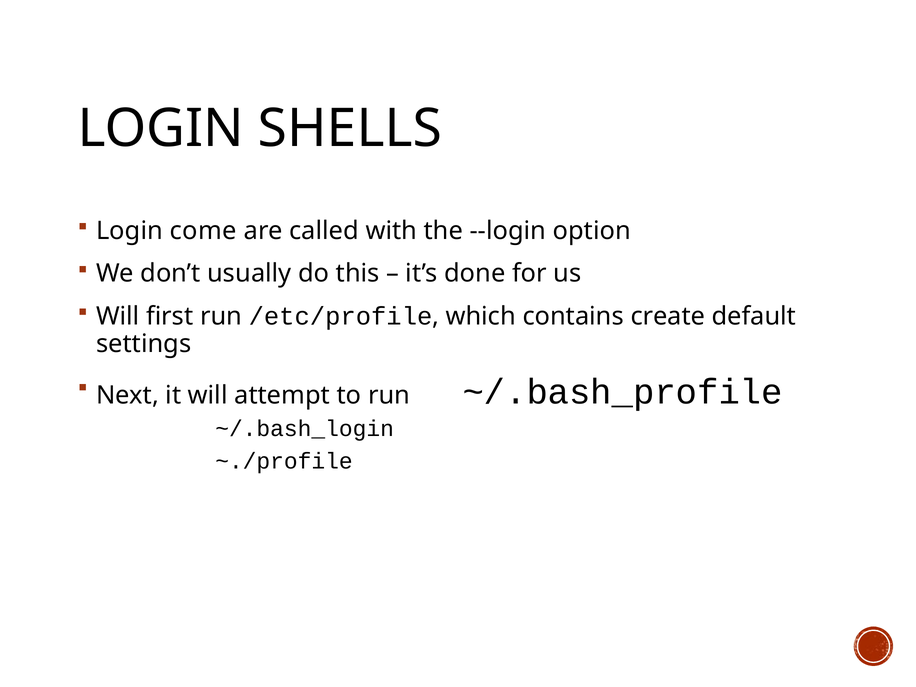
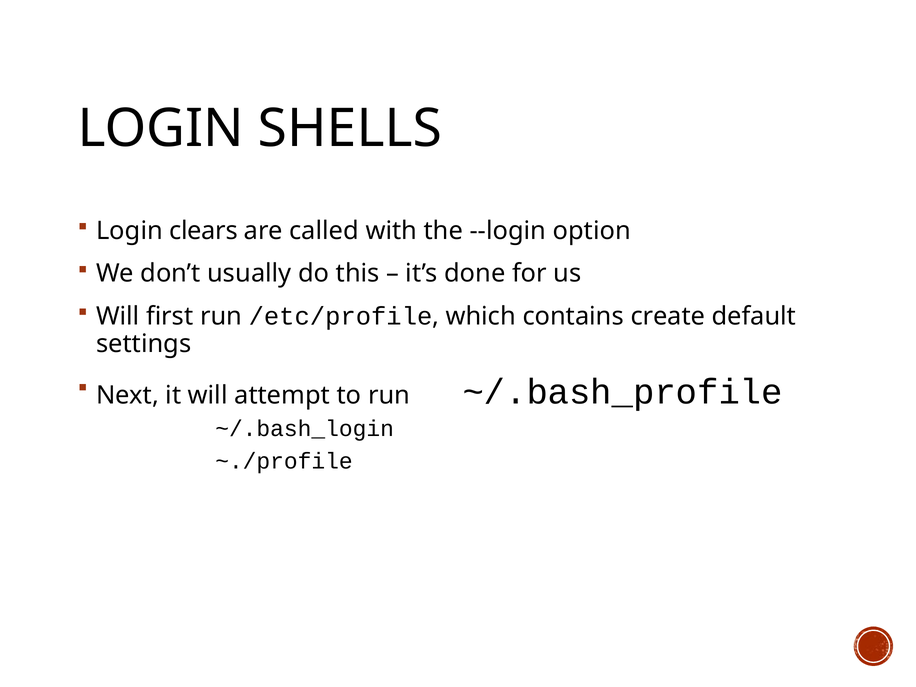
come: come -> clears (203, 231)
